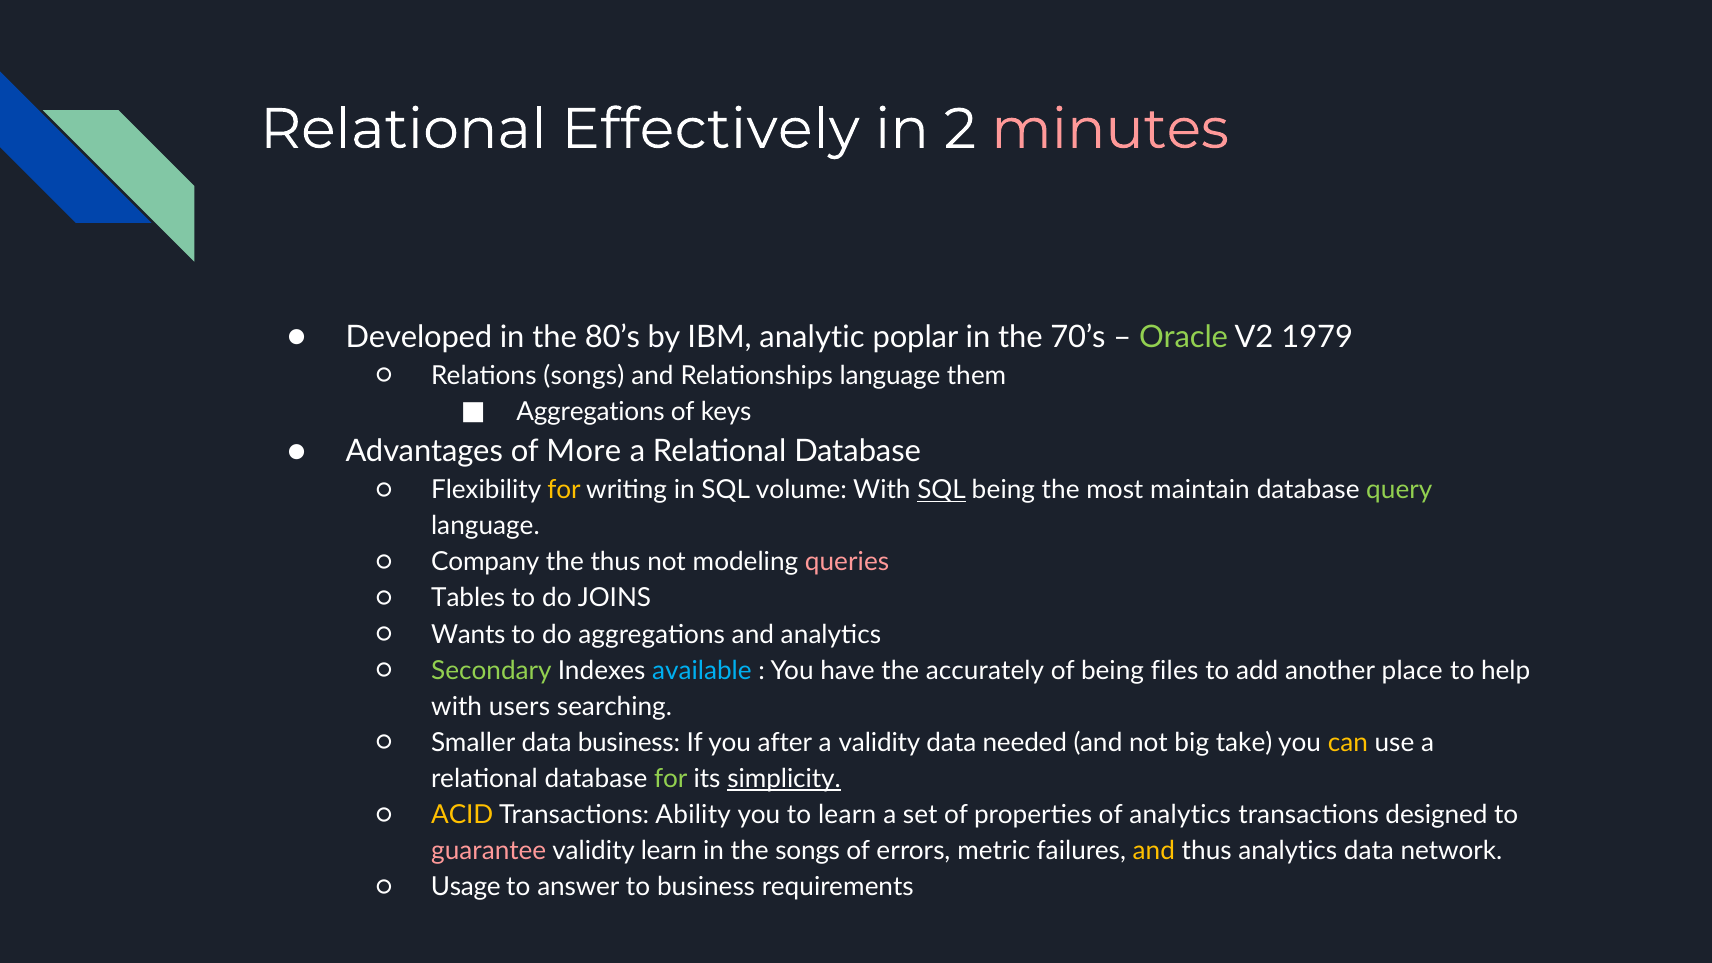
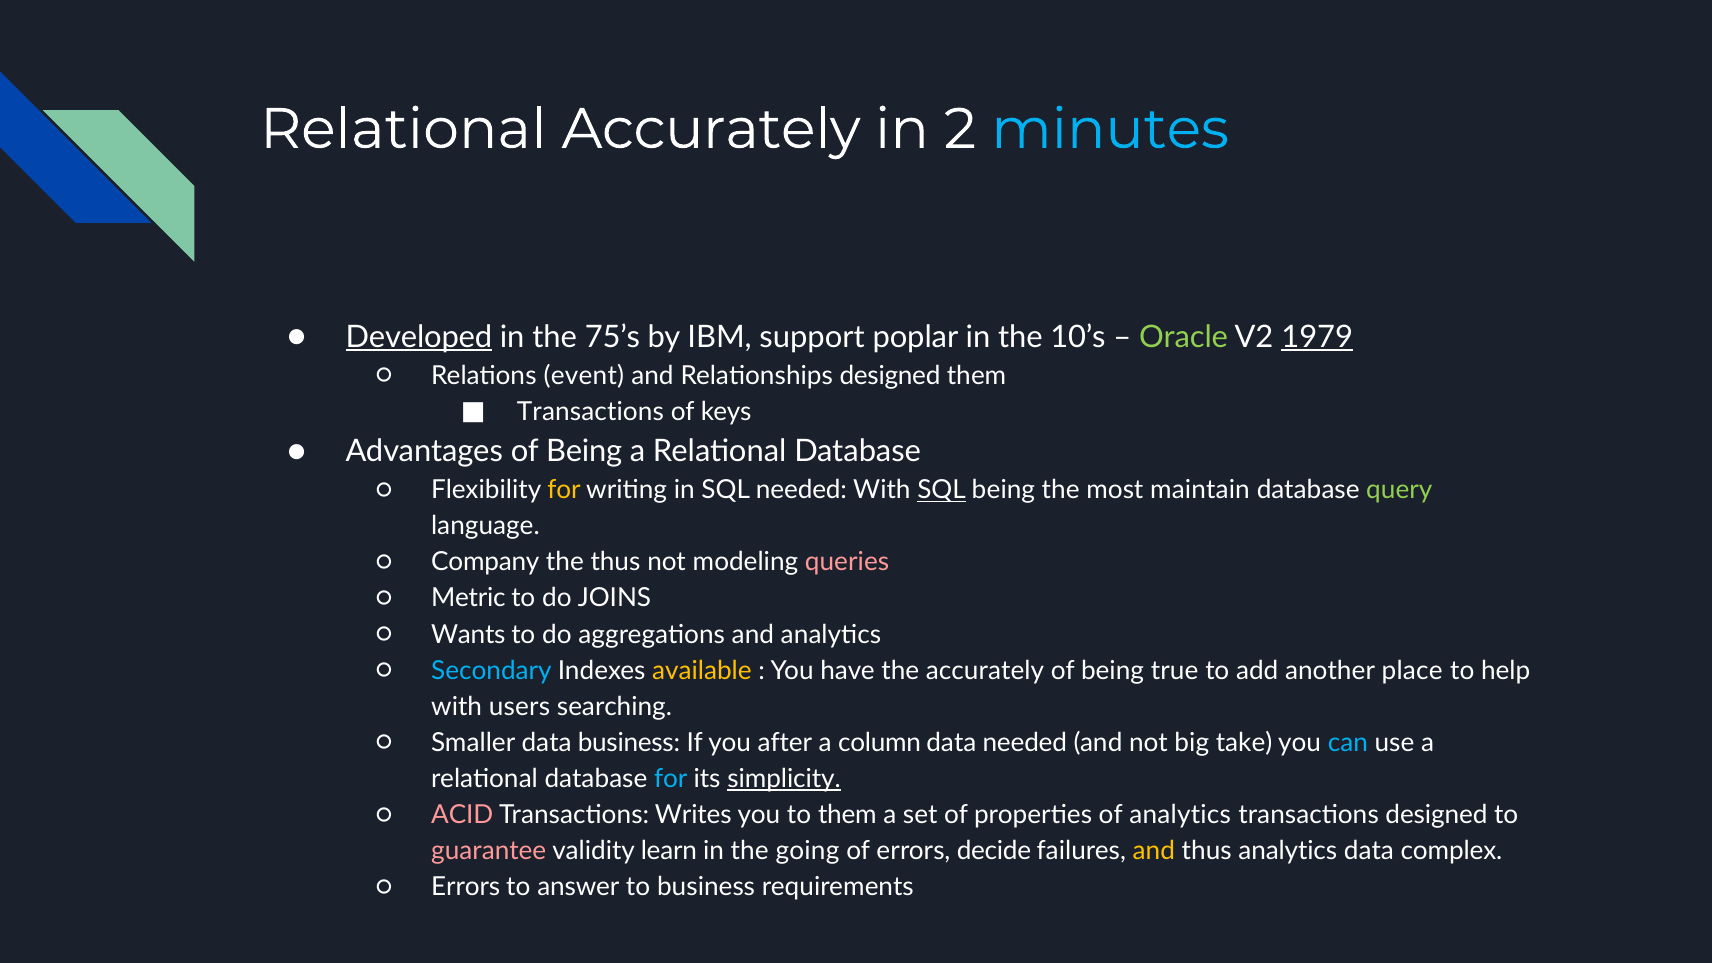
Relational Effectively: Effectively -> Accurately (711, 129)
minutes colour: pink -> light blue (1110, 129)
Developed underline: none -> present (419, 337)
80’s: 80’s -> 75’s (612, 337)
analytic: analytic -> support (812, 337)
70’s: 70’s -> 10’s (1078, 337)
1979 underline: none -> present (1317, 337)
Relations songs: songs -> event (584, 375)
Relationships language: language -> designed (890, 375)
Aggregations: Aggregations -> Transactions (590, 411)
Advantages of More: More -> Being (584, 452)
SQL volume: volume -> needed (801, 490)
Tables: Tables -> Metric (468, 598)
Secondary colour: light green -> light blue (491, 671)
available colour: light blue -> yellow (702, 671)
files: files -> true (1175, 671)
a validity: validity -> column (880, 743)
can colour: yellow -> light blue (1348, 743)
for colour: light green -> light blue (671, 779)
ACID colour: yellow -> pink (462, 815)
Ability: Ability -> Writes (693, 815)
to learn: learn -> them (847, 815)
the songs: songs -> going (807, 851)
metric: metric -> decide (994, 851)
network: network -> complex (1452, 851)
Usage: Usage -> Errors (466, 887)
